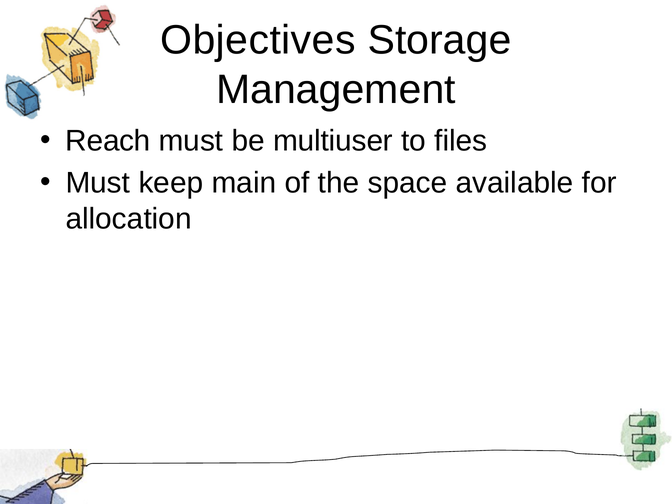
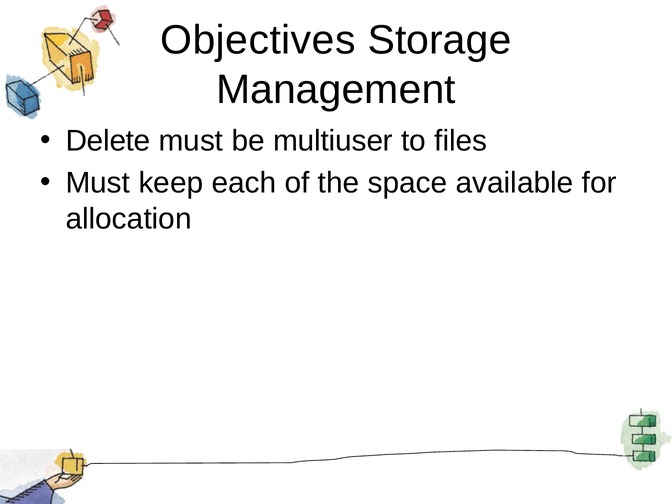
Reach: Reach -> Delete (108, 141)
main: main -> each (244, 183)
